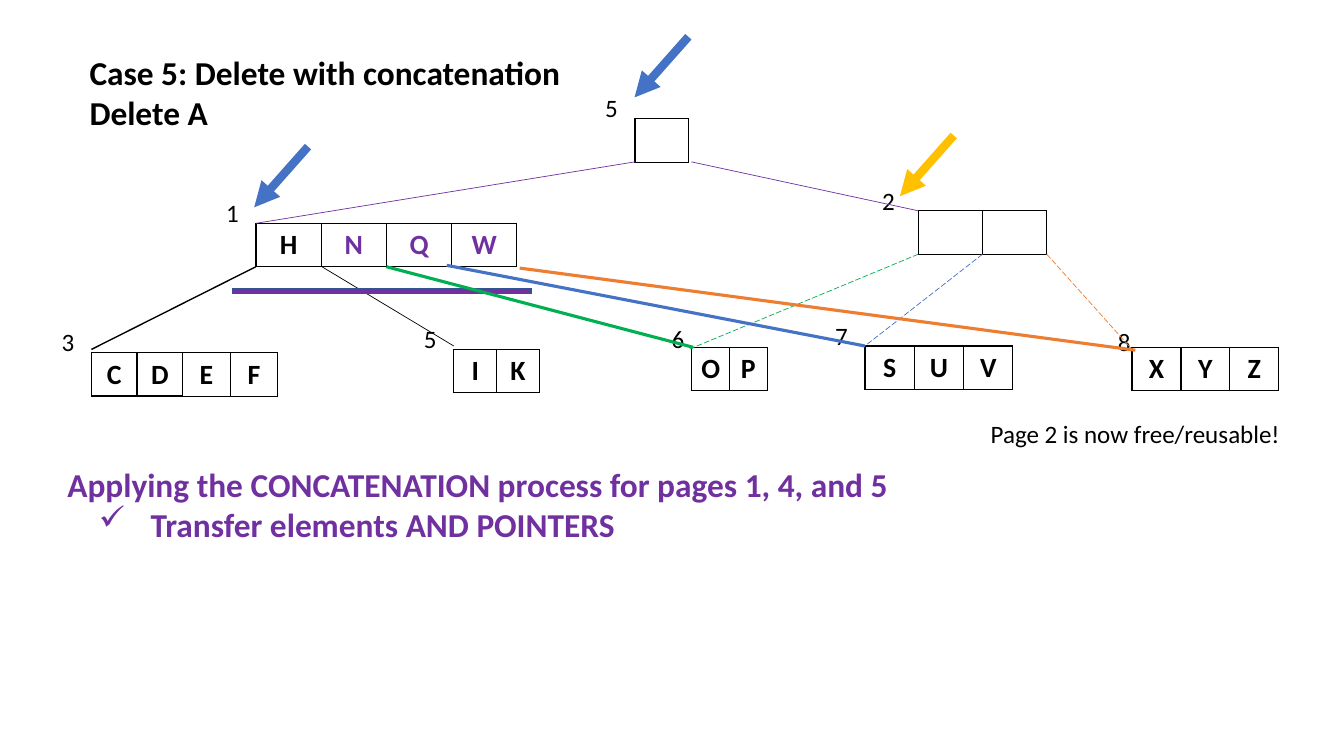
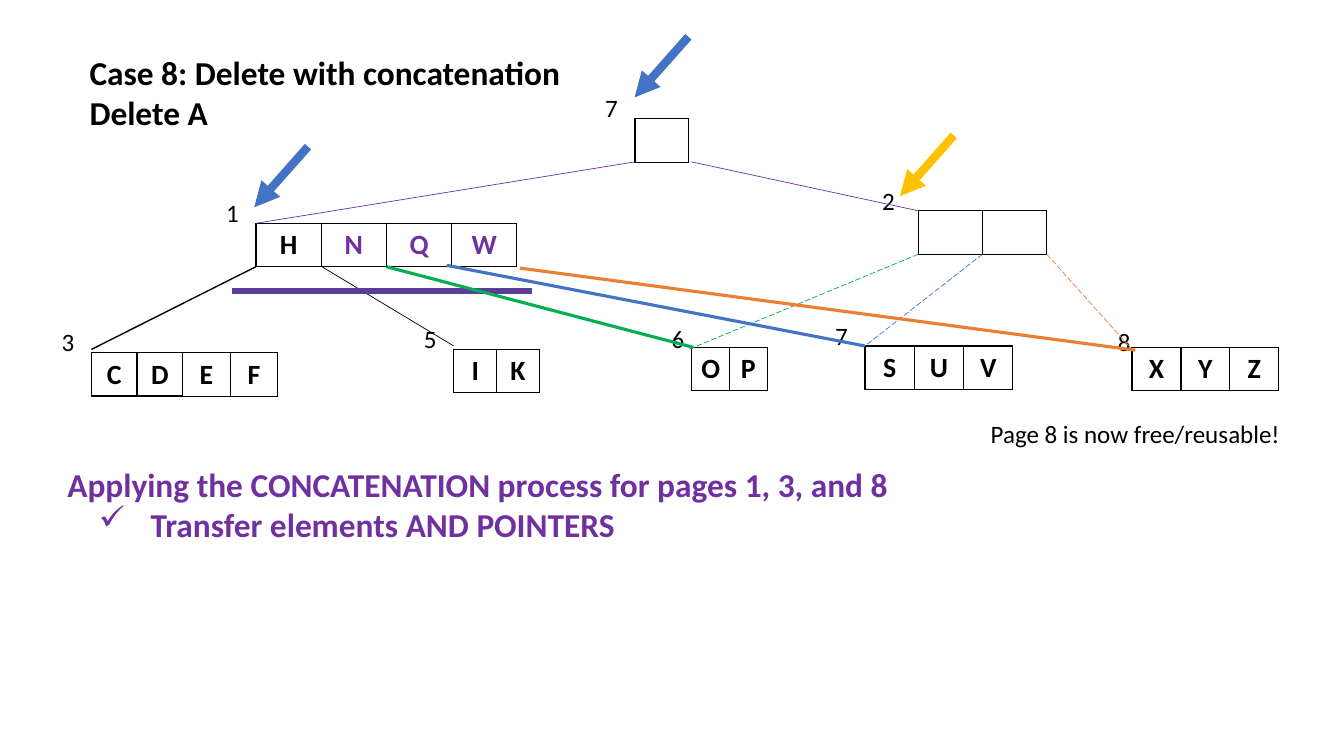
Case 5: 5 -> 8 (174, 75)
A 5: 5 -> 7 (612, 110)
Page 2: 2 -> 8 (1051, 435)
1 4: 4 -> 3 (791, 486)
and 5: 5 -> 8 (879, 486)
